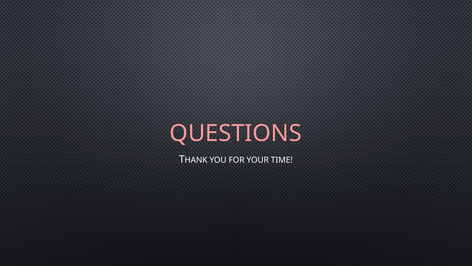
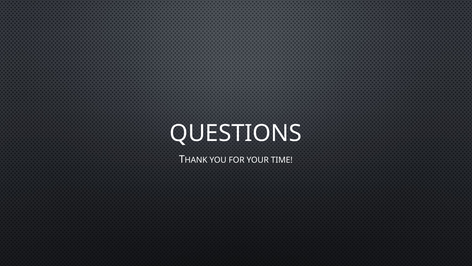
QUESTIONS colour: pink -> white (236, 133)
